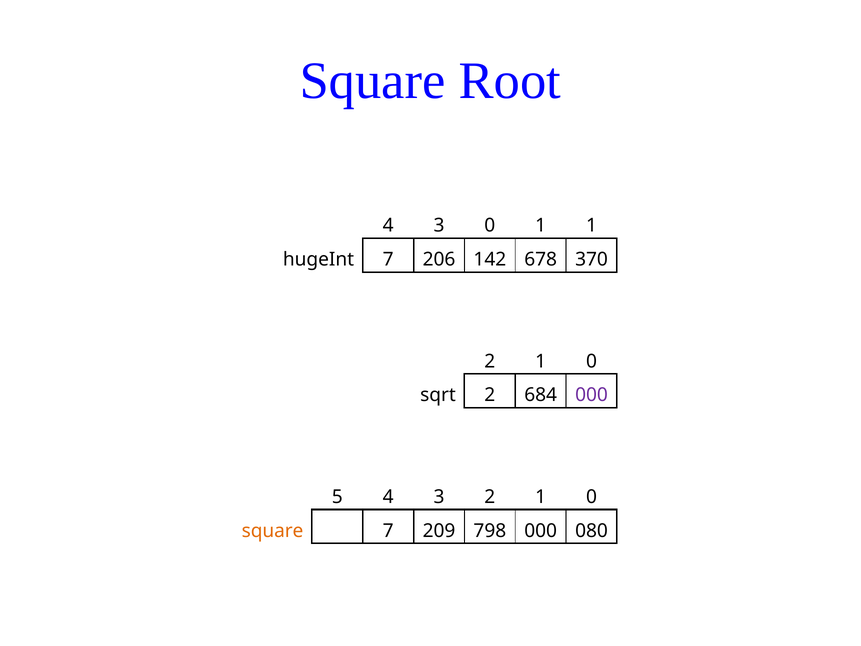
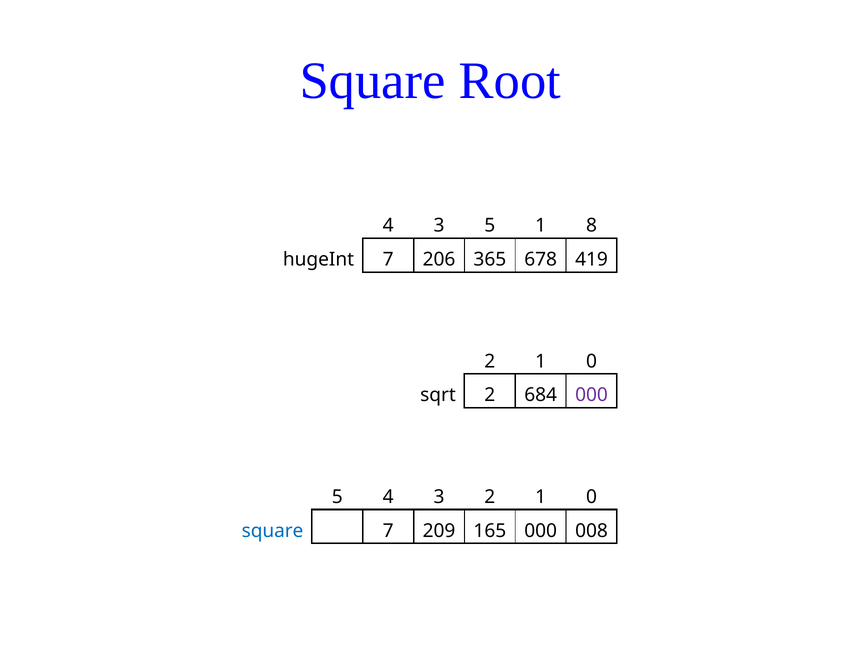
3 0: 0 -> 5 (490, 225)
1 1: 1 -> 8 (592, 225)
142: 142 -> 365 (490, 259)
370: 370 -> 419 (592, 259)
square colour: orange -> blue (273, 531)
798: 798 -> 165 (490, 531)
080: 080 -> 008 (592, 531)
